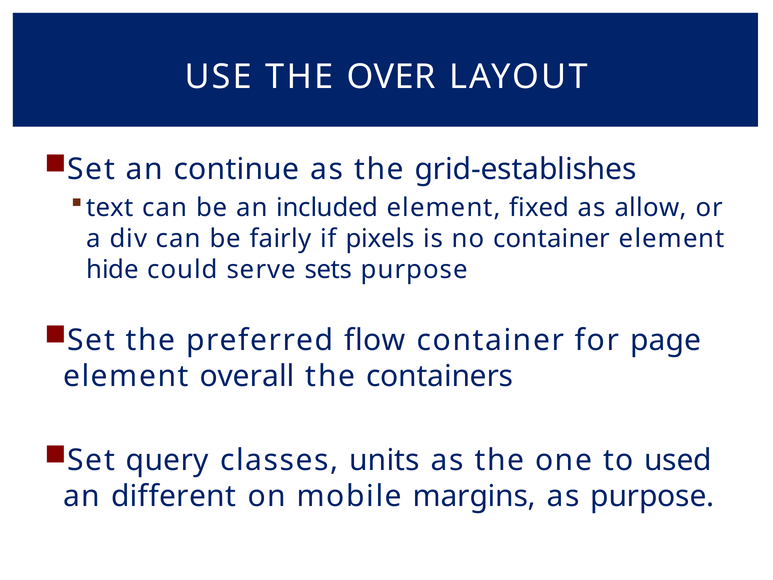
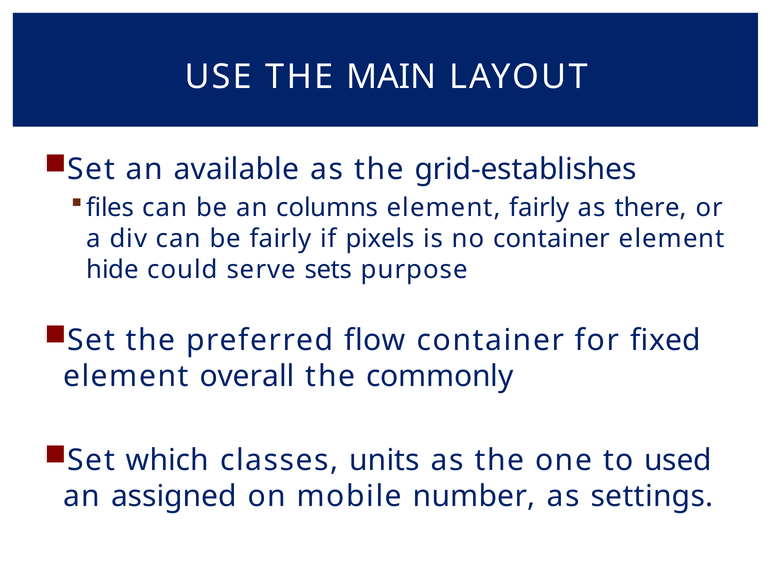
OVER: OVER -> MAIN (391, 77)
continue: continue -> available (236, 169)
text: text -> files (110, 208)
included: included -> columns (327, 208)
element fixed: fixed -> fairly (539, 208)
allow: allow -> there (651, 208)
page: page -> fixed (666, 340)
containers: containers -> commonly (440, 376)
query: query -> which (167, 460)
different: different -> assigned (174, 496)
margins: margins -> number (474, 496)
as purpose: purpose -> settings (652, 496)
